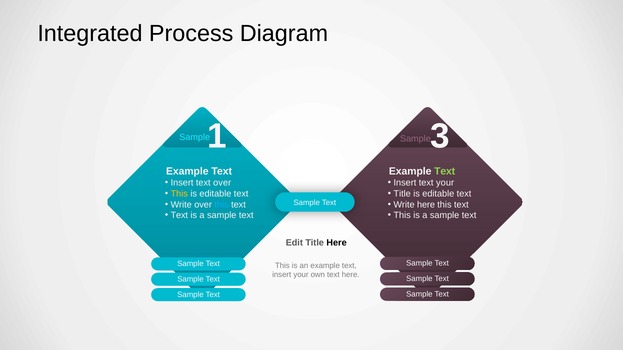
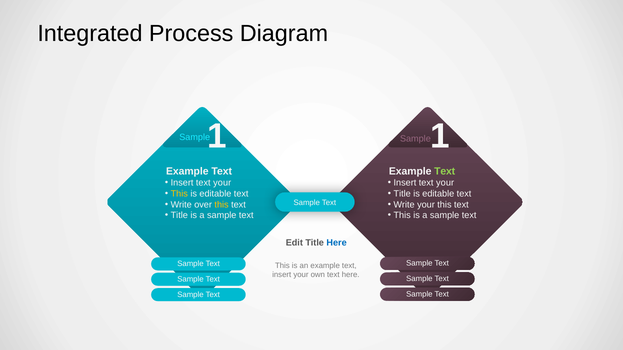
Sample 3: 3 -> 1 (440, 136)
over: over -> your (222, 183)
this colour: light blue -> yellow (222, 205)
Write here: here -> your (426, 205)
Text: Text -> Title (179, 216)
Here colour: black -> blue (337, 243)
